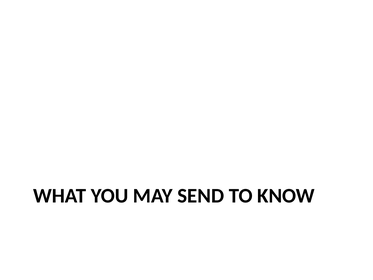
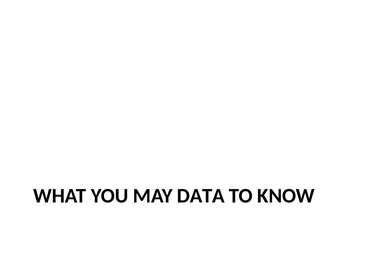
SEND: SEND -> DATA (201, 196)
